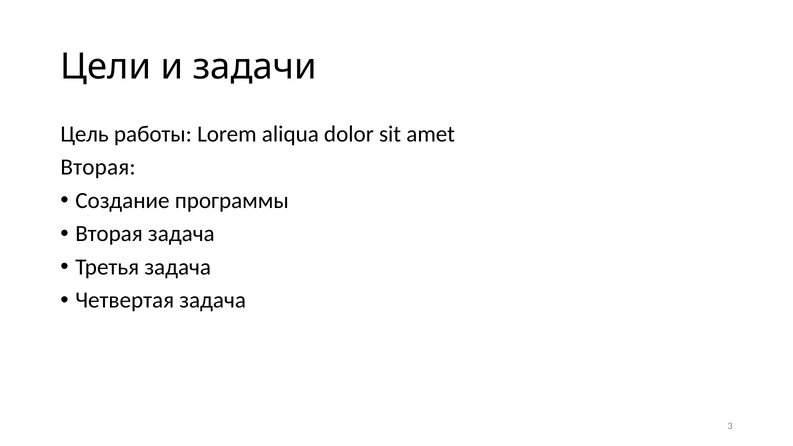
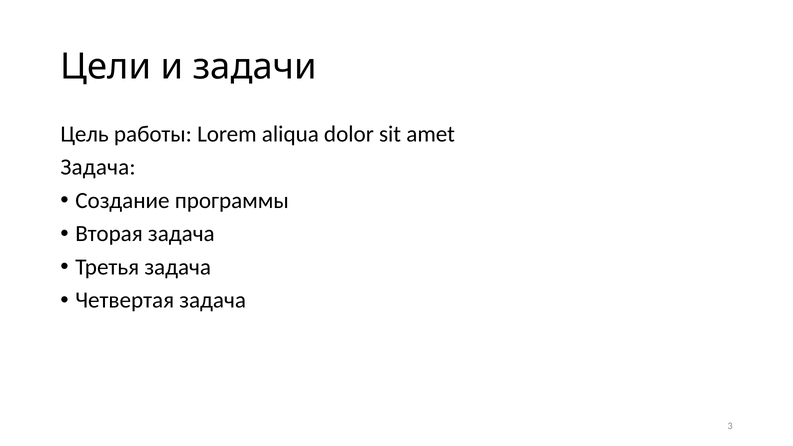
Вторая: Вторая -> Задача (98, 167)
